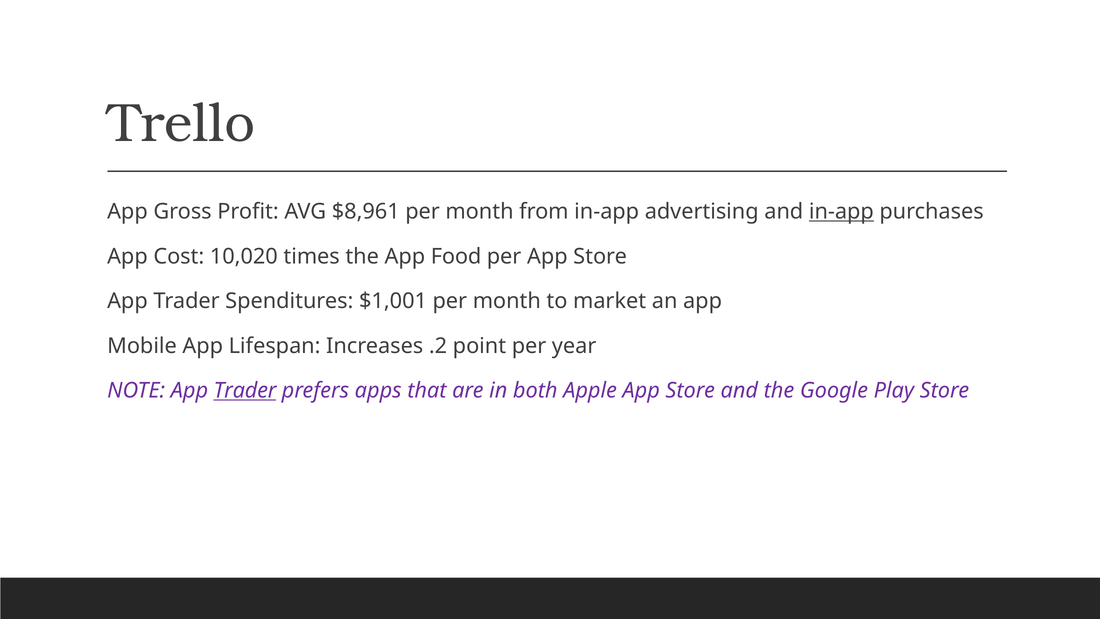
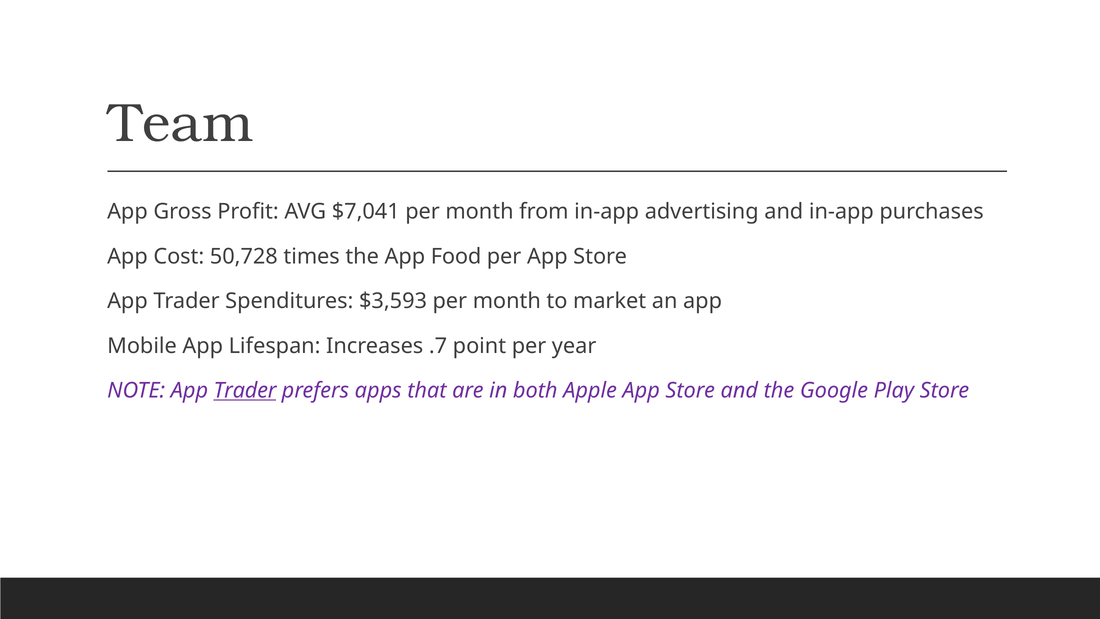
Trello: Trello -> Team (181, 123)
$8,961: $8,961 -> $7,041 (366, 212)
in-app underline: present -> none (841, 212)
10,020: 10,020 -> 50,728 (244, 256)
$1,001: $1,001 -> $3,593 (393, 301)
.2: .2 -> .7 (438, 346)
